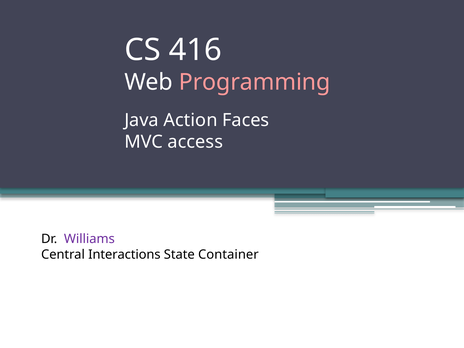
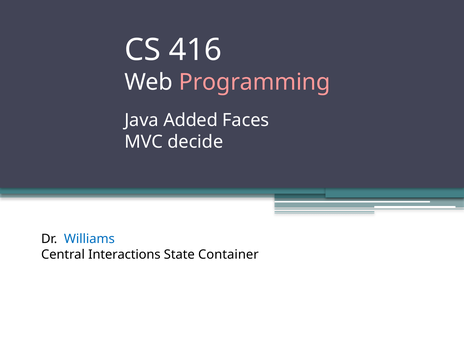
Action: Action -> Added (191, 120)
access: access -> decide (195, 142)
Williams colour: purple -> blue (89, 239)
